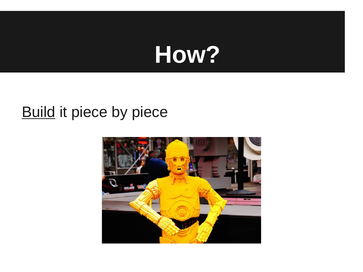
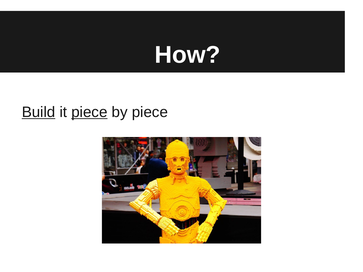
piece underline: none -> present (89, 112)
